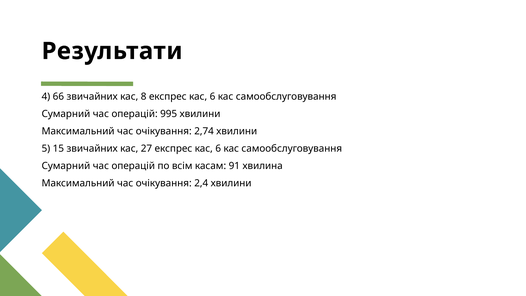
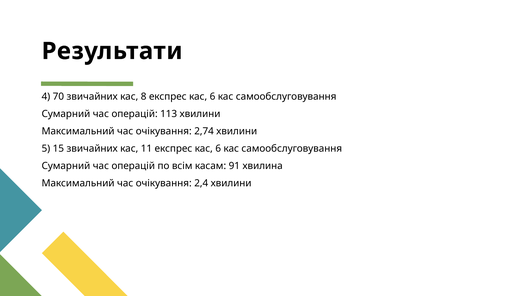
66: 66 -> 70 (58, 97)
995: 995 -> 113 (169, 114)
27: 27 -> 11 (146, 148)
